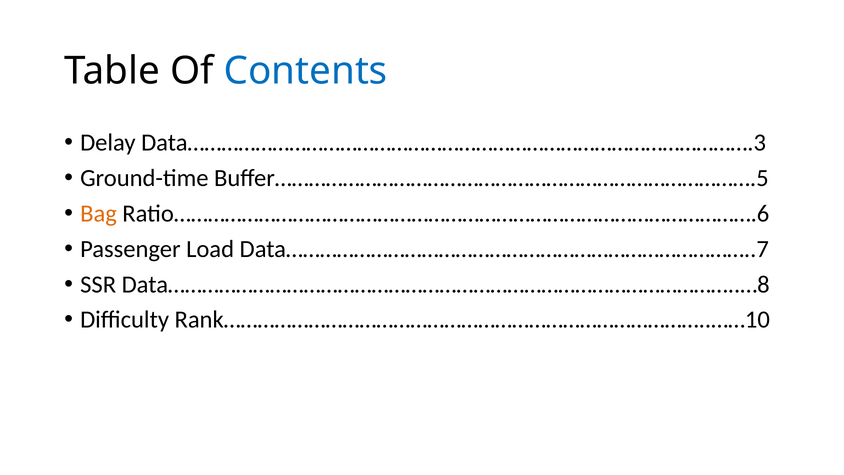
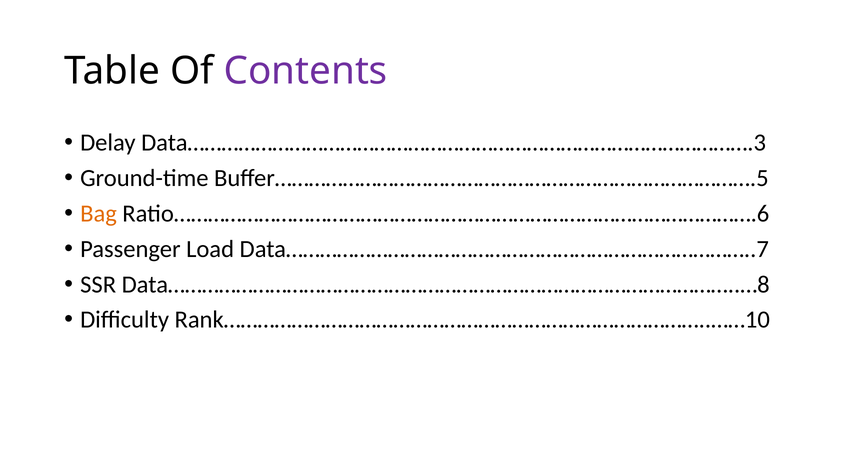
Contents colour: blue -> purple (306, 71)
